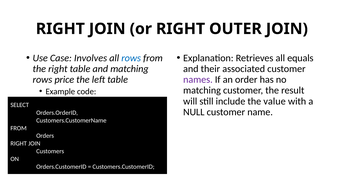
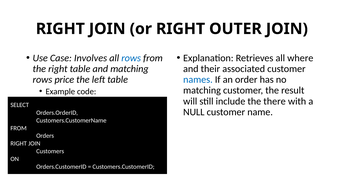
equals: equals -> where (300, 58)
names colour: purple -> blue (198, 80)
value: value -> there (275, 102)
